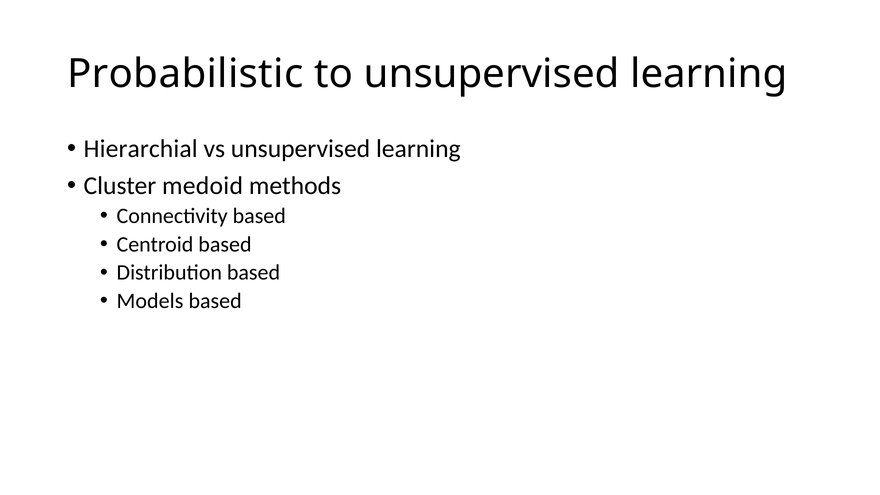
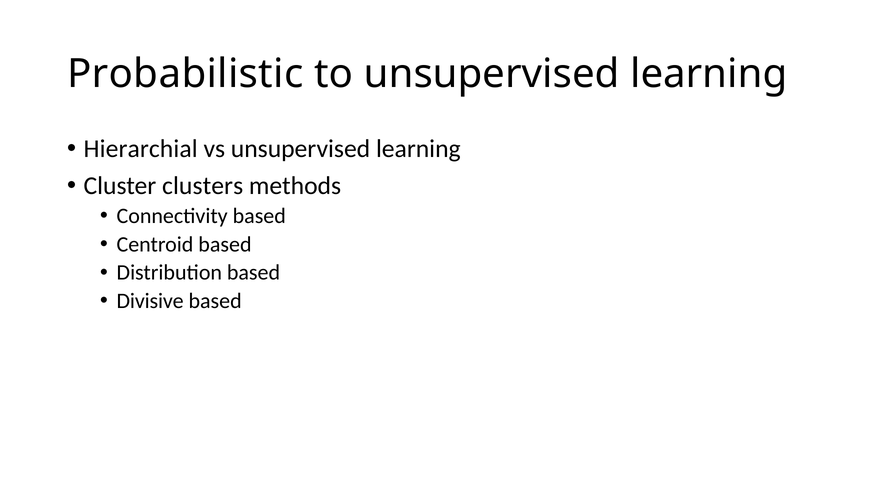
medoid: medoid -> clusters (203, 186)
Models: Models -> Divisive (150, 301)
